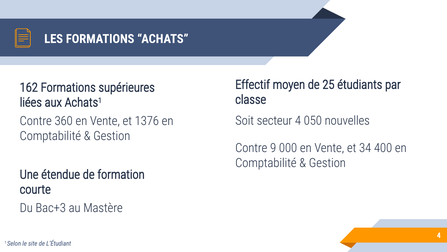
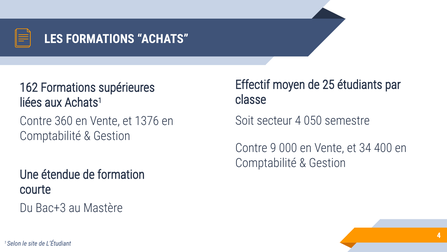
nouvelles: nouvelles -> semestre (347, 120)
